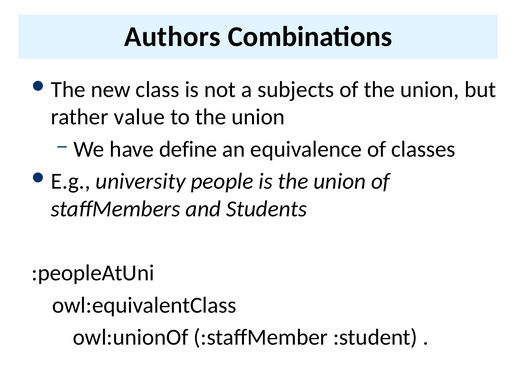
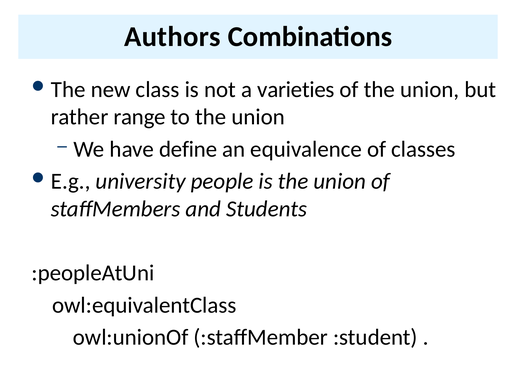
subjects: subjects -> varieties (296, 90)
value: value -> range (140, 117)
